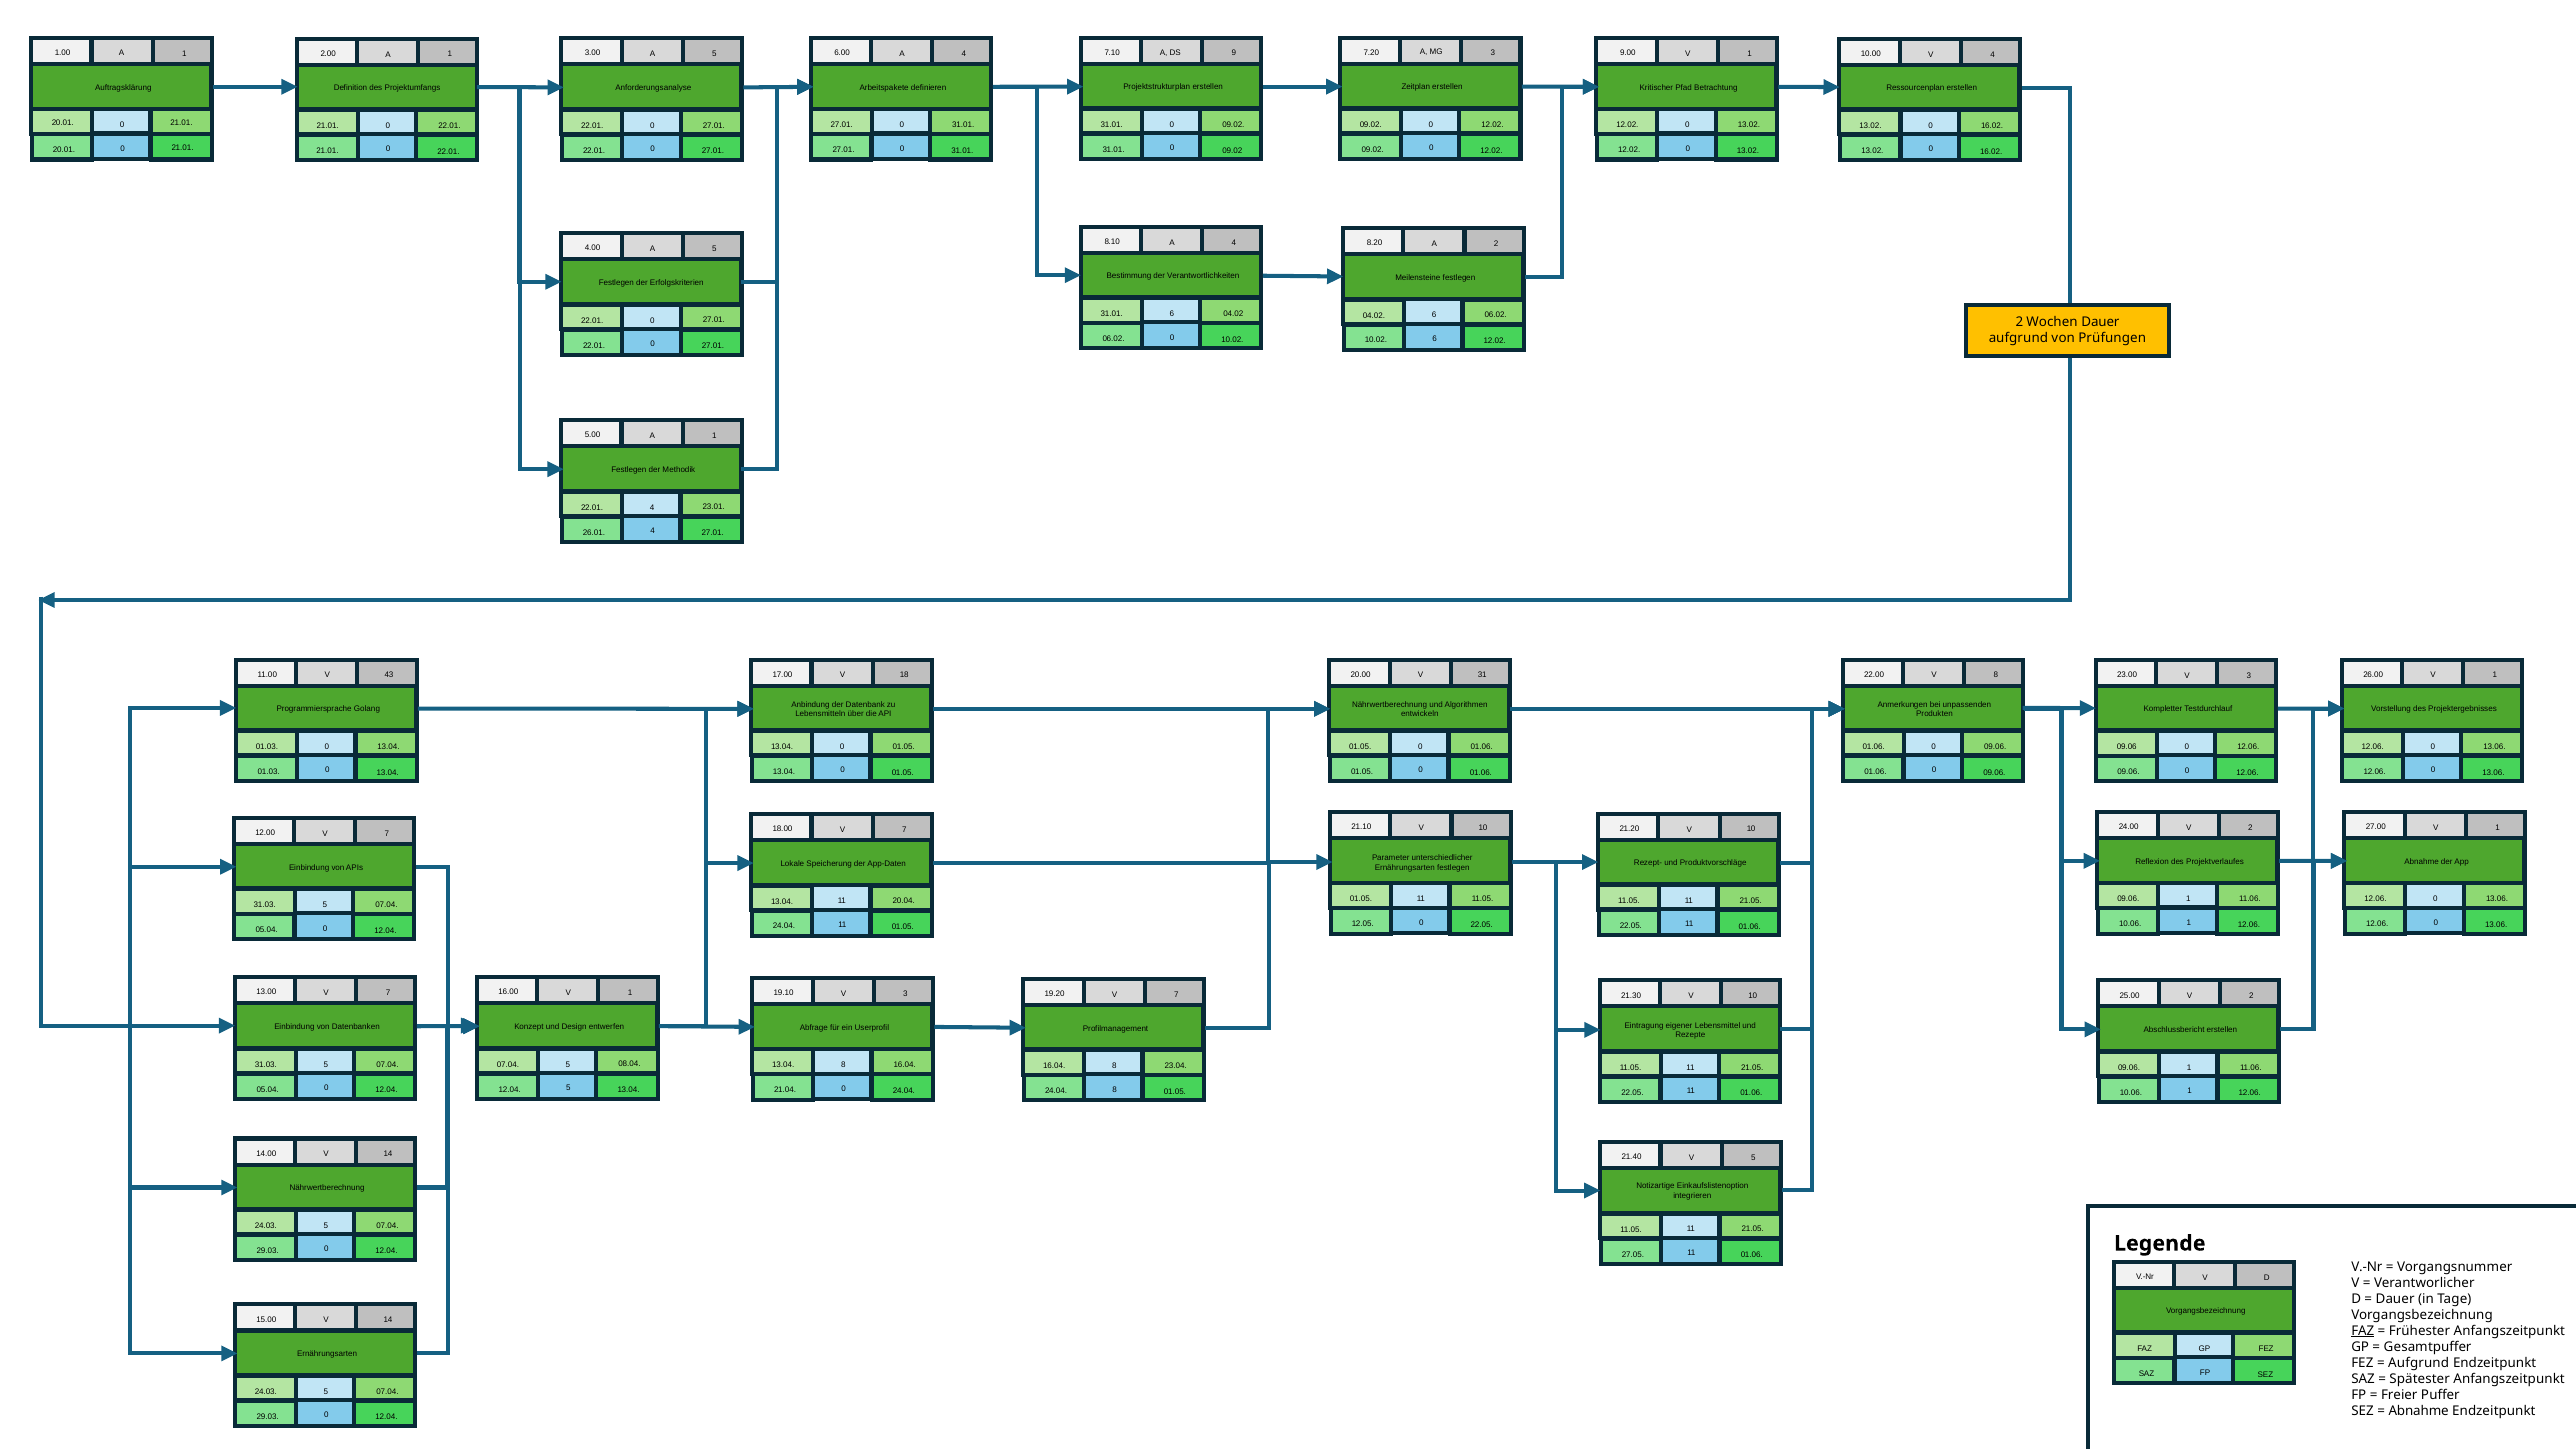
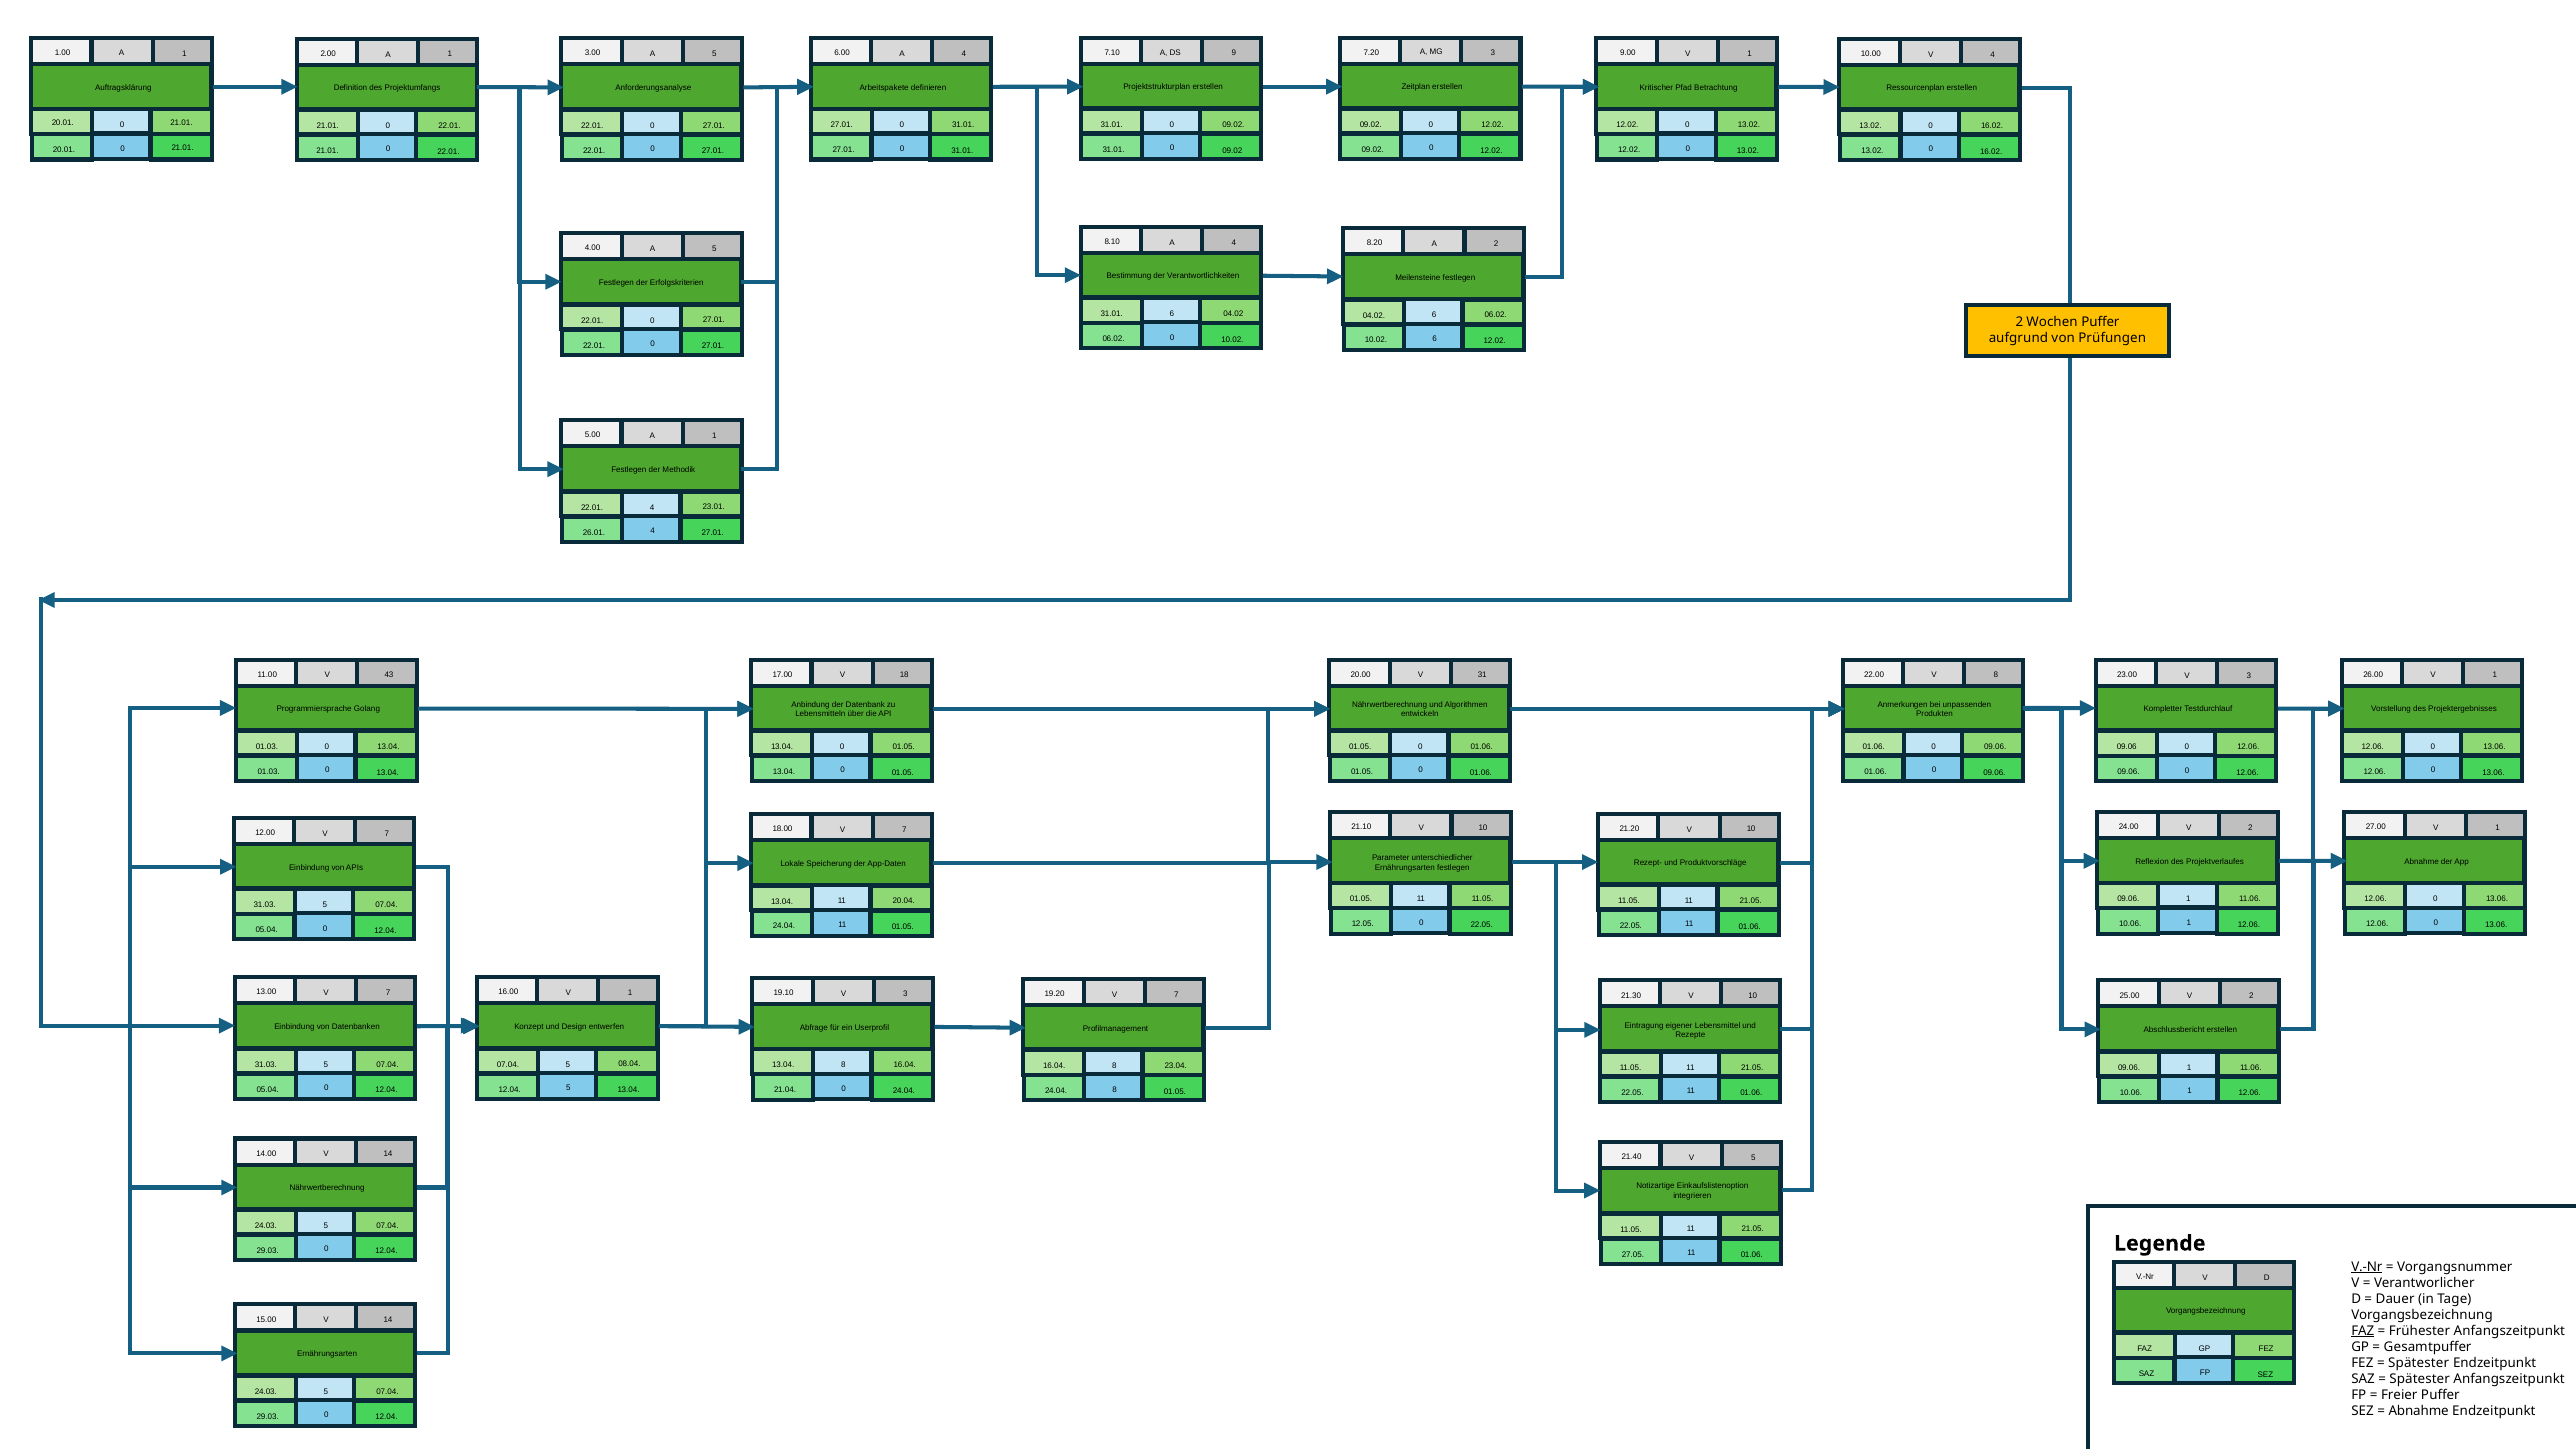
Wochen Dauer: Dauer -> Puffer (2100, 322)
V.-Nr underline: none -> present (2367, 1267)
Aufgrund: Aufgrund -> Spätester (2419, 1363)
